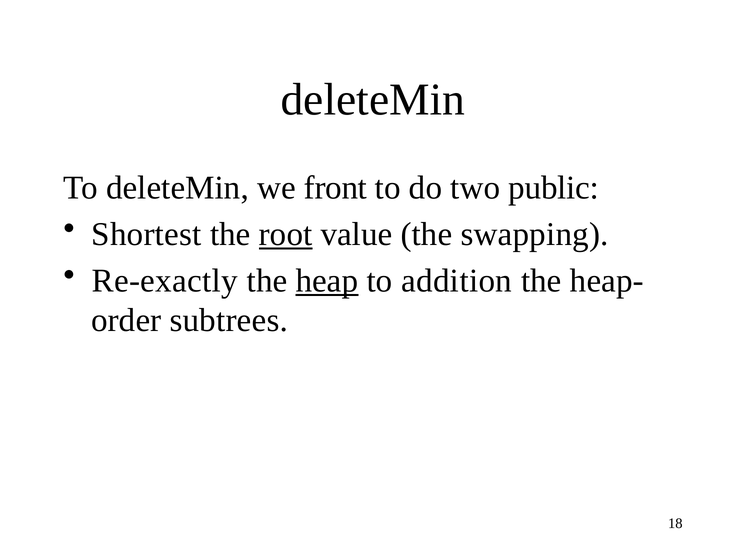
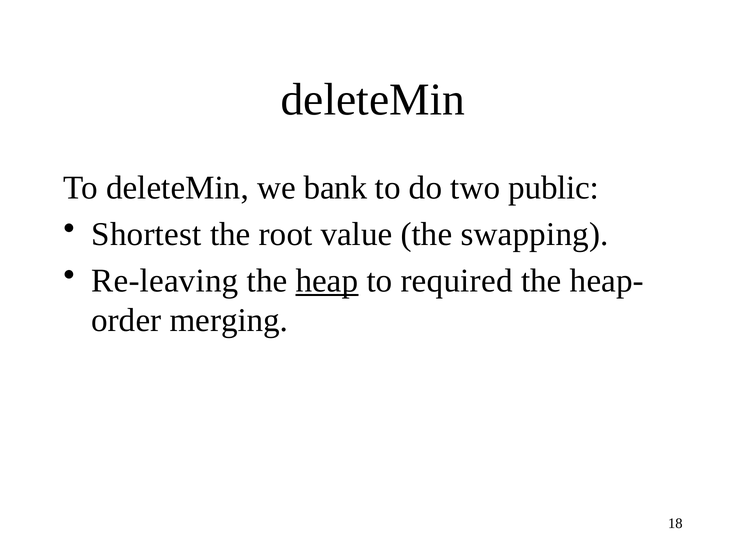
front: front -> bank (336, 188)
root underline: present -> none (286, 234)
Re-exactly: Re-exactly -> Re-leaving (165, 280)
addition: addition -> required (457, 280)
subtrees: subtrees -> merging (229, 320)
